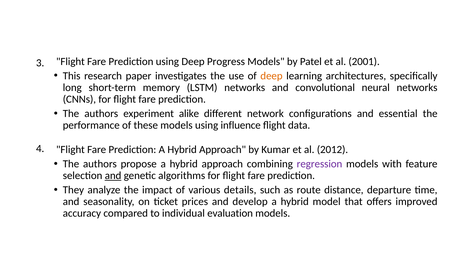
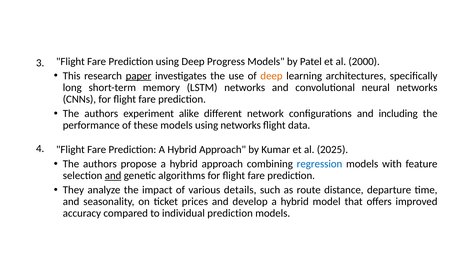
2001: 2001 -> 2000 (364, 61)
paper underline: none -> present (139, 76)
essential: essential -> including (398, 113)
using influence: influence -> networks (241, 125)
2012: 2012 -> 2025 (333, 150)
regression colour: purple -> blue (319, 164)
individual evaluation: evaluation -> prediction (230, 213)
